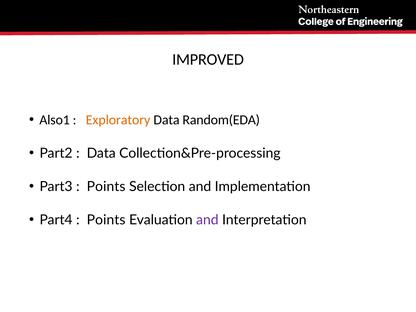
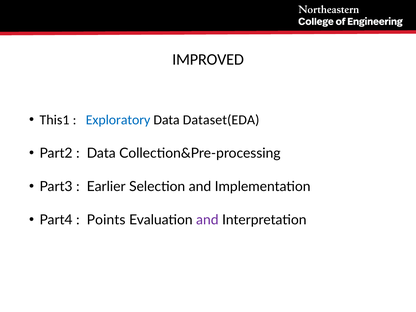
Also1: Also1 -> This1 (54, 120)
Exploratory colour: orange -> blue (118, 120)
Random(EDA: Random(EDA -> Dataset(EDA (221, 120)
Points: Points -> Earlier (106, 187)
